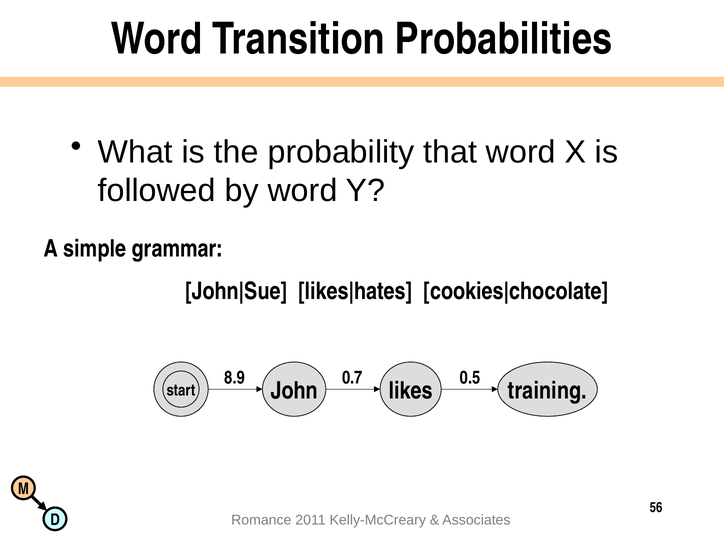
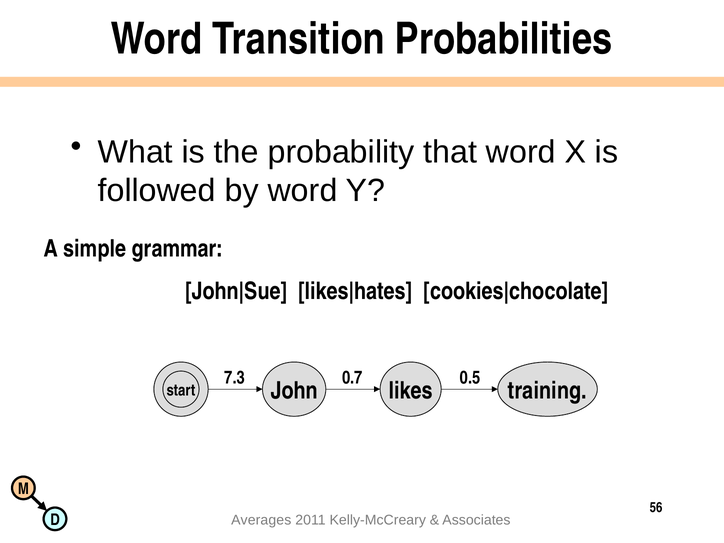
8.9: 8.9 -> 7.3 (235, 378)
Romance: Romance -> Averages (261, 520)
